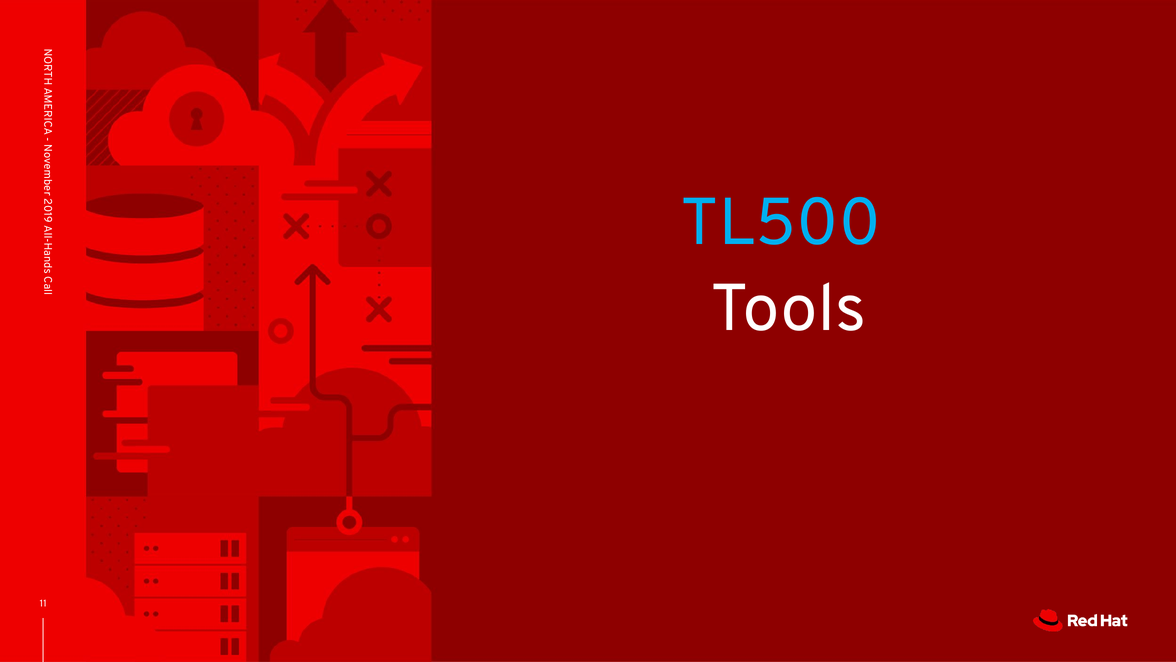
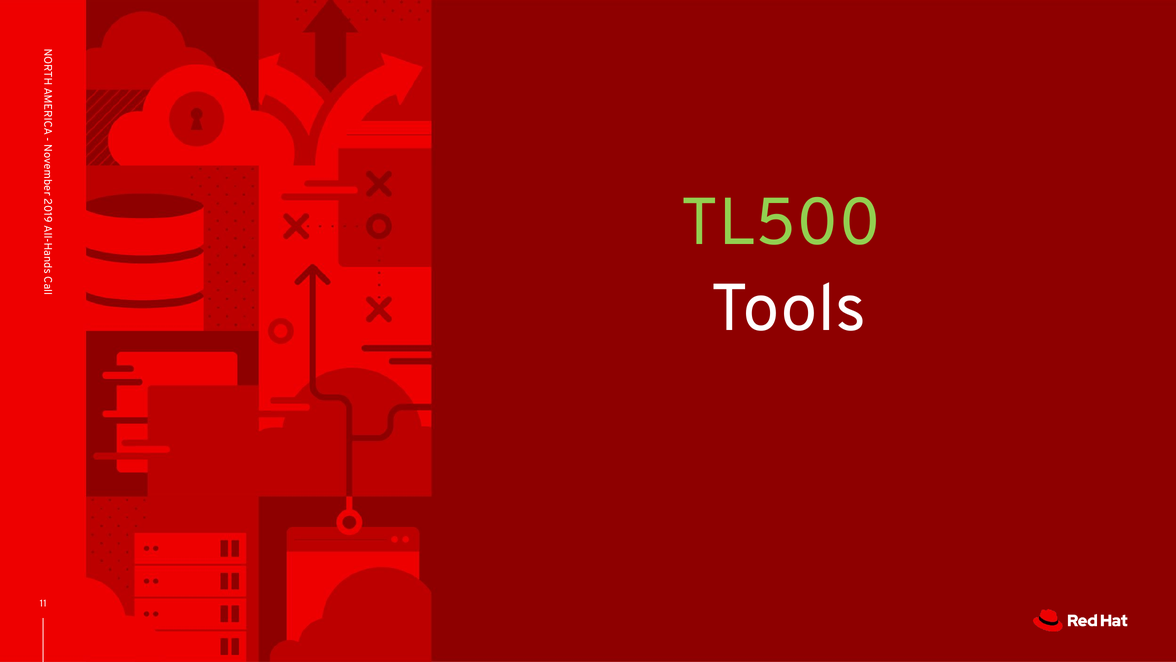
TL500 colour: light blue -> light green (781, 222)
